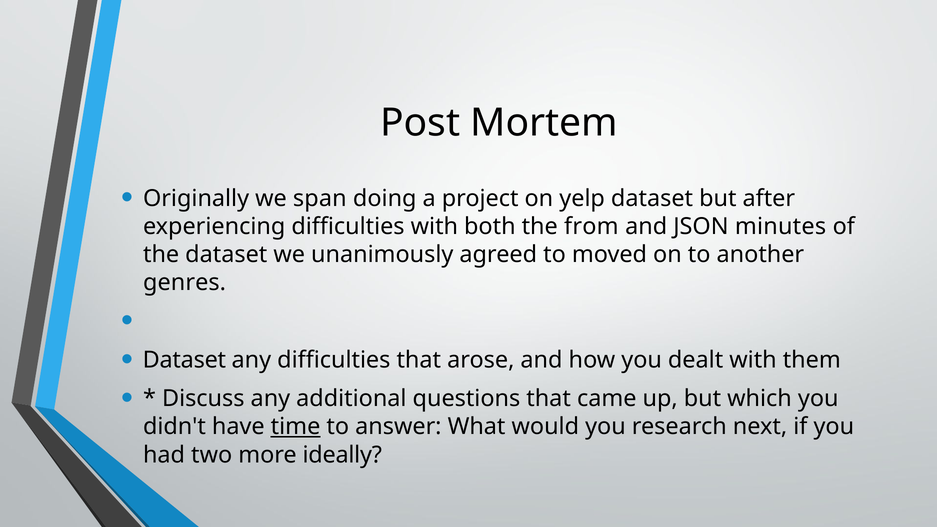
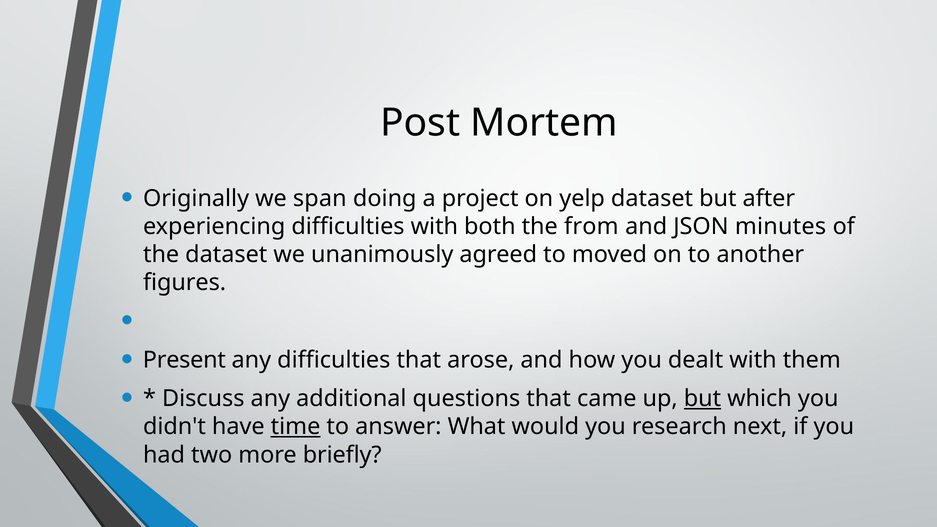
genres: genres -> figures (185, 283)
Dataset: Dataset -> Present (184, 360)
but underline: none -> present (702, 399)
ideally: ideally -> briefly (342, 455)
